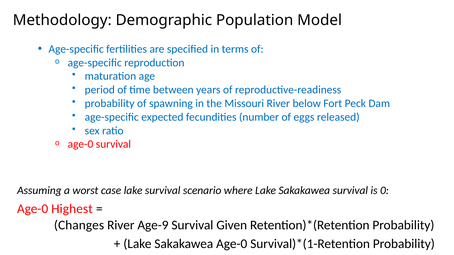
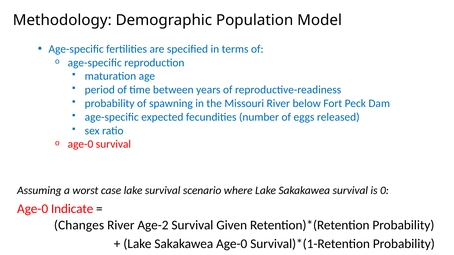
Highest: Highest -> Indicate (72, 209)
Age-9: Age-9 -> Age-2 (153, 226)
